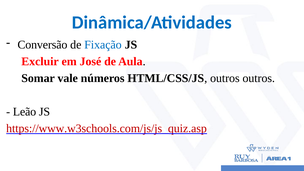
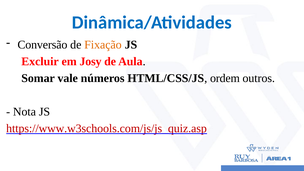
Fixação colour: blue -> orange (103, 45)
José: José -> Josy (91, 62)
HTML/CSS/JS outros: outros -> ordem (225, 78)
Leão: Leão -> Nota (24, 112)
